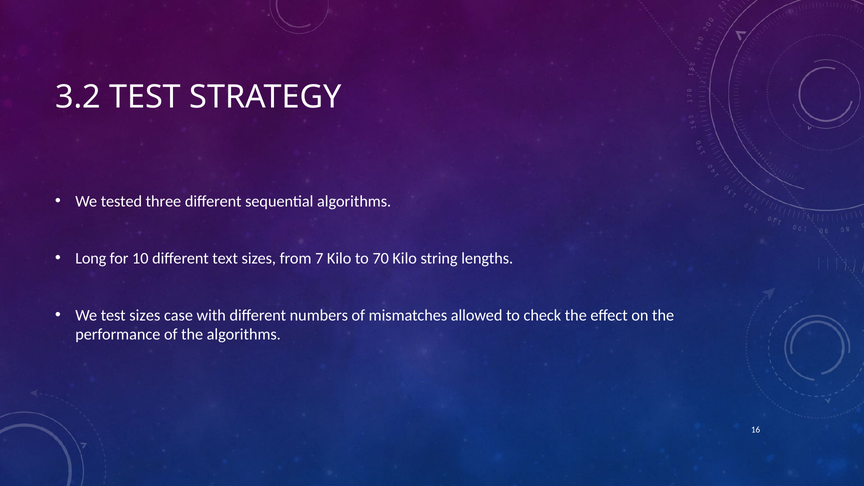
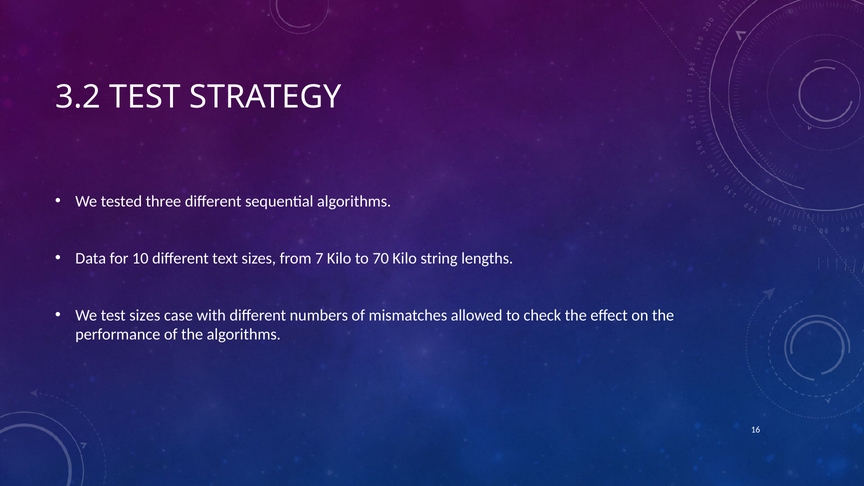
Long: Long -> Data (91, 258)
